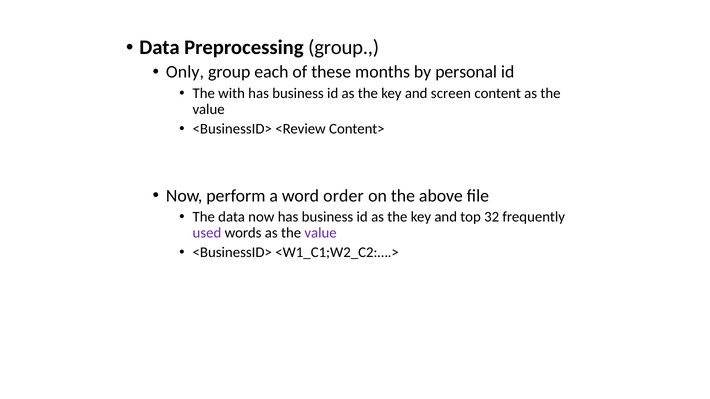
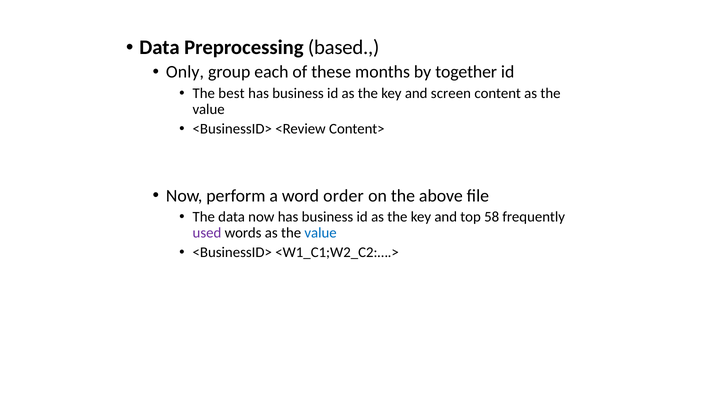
Preprocessing group: group -> based (344, 48)
personal: personal -> together (466, 72)
with: with -> best (232, 93)
32: 32 -> 58 (492, 217)
value colour: purple -> blue (321, 233)
